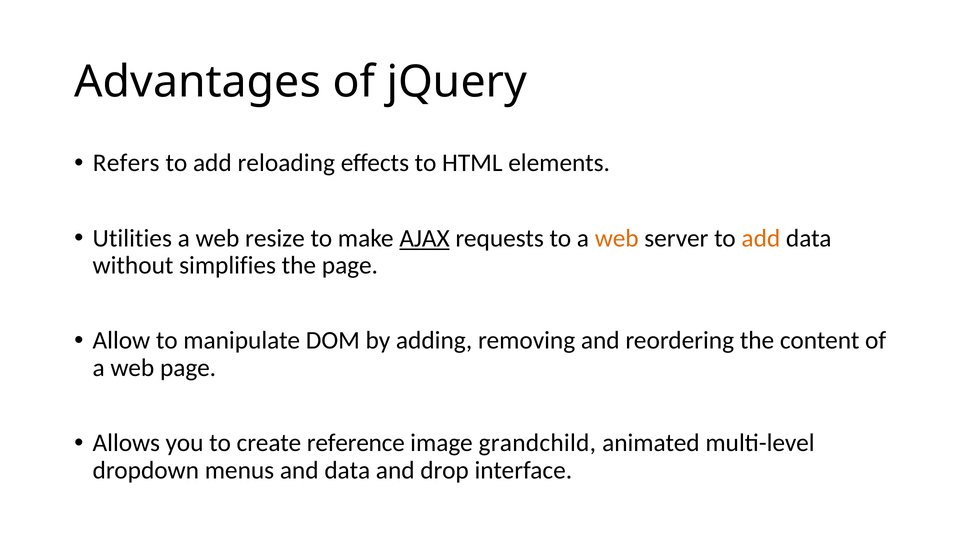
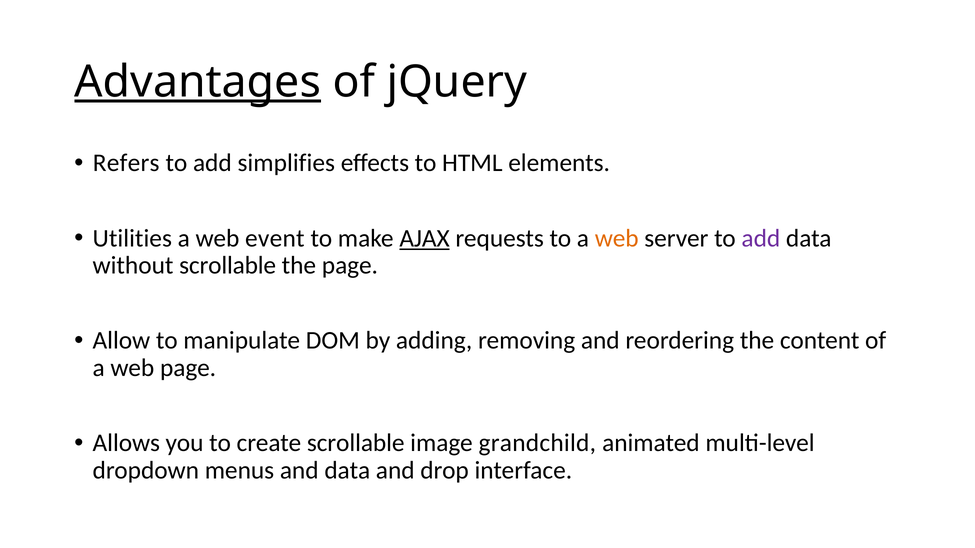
Advantages underline: none -> present (198, 82)
reloading: reloading -> simplifies (286, 163)
resize: resize -> event (275, 238)
add colour: orange -> purple (761, 238)
without simplifies: simplifies -> scrollable (228, 266)
create reference: reference -> scrollable (356, 443)
